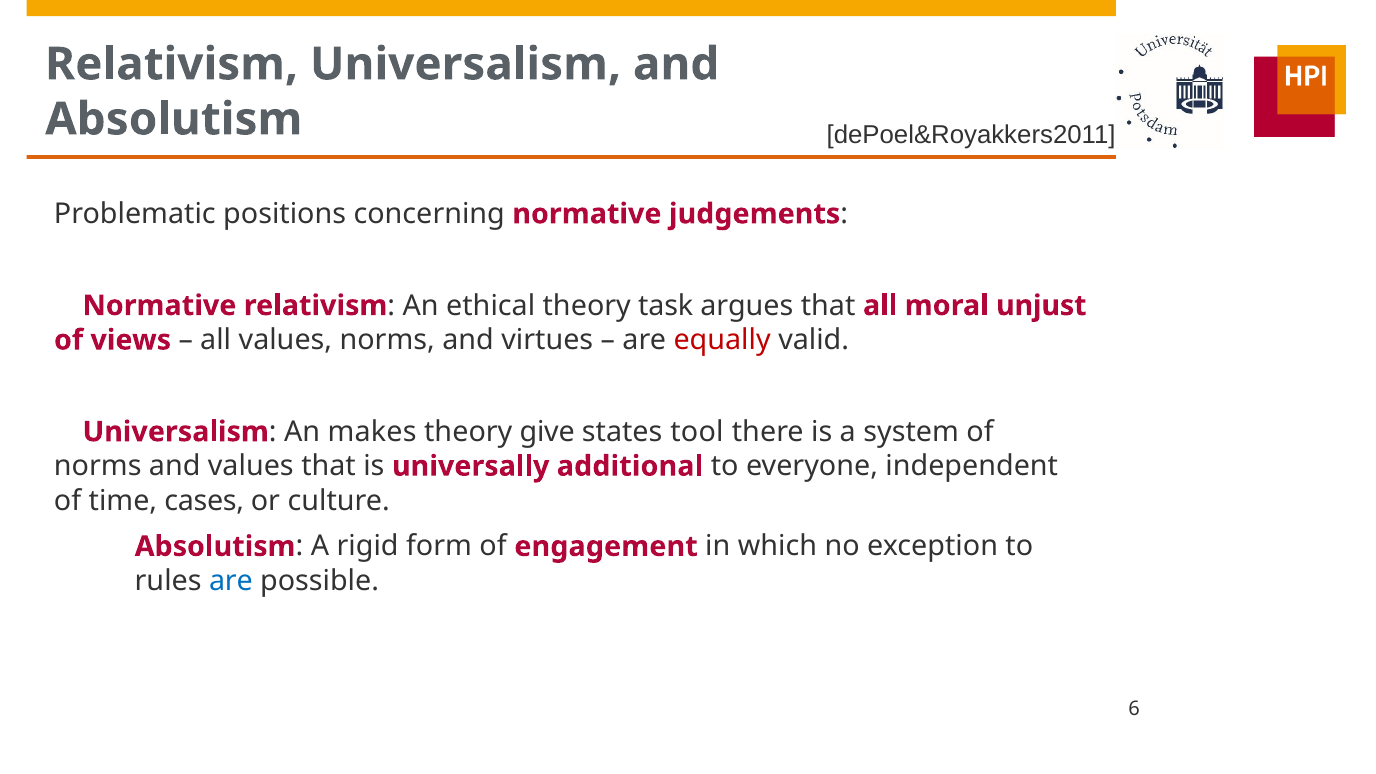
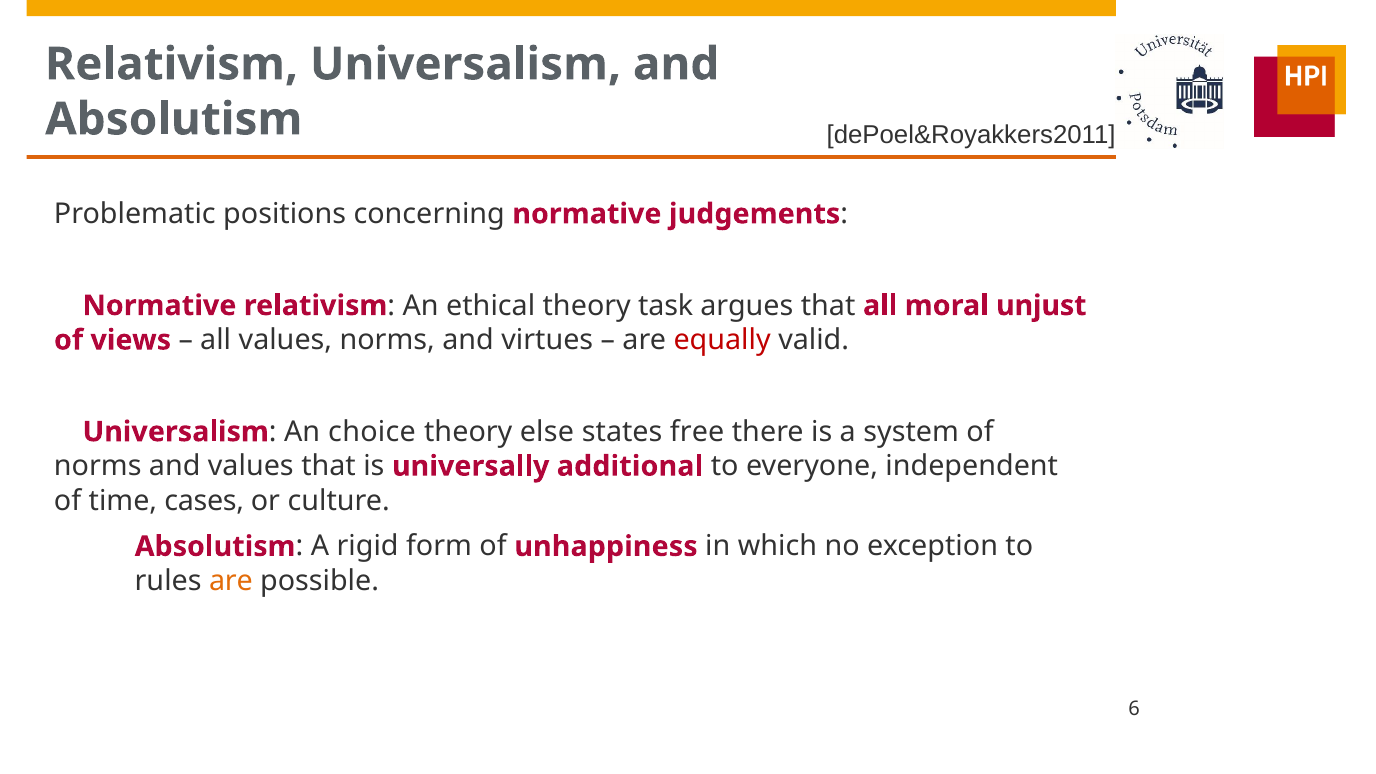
makes: makes -> choice (372, 432)
give: give -> else (547, 432)
tool: tool -> free (697, 432)
engagement: engagement -> unhappiness (606, 547)
are colour: blue -> orange (231, 581)
